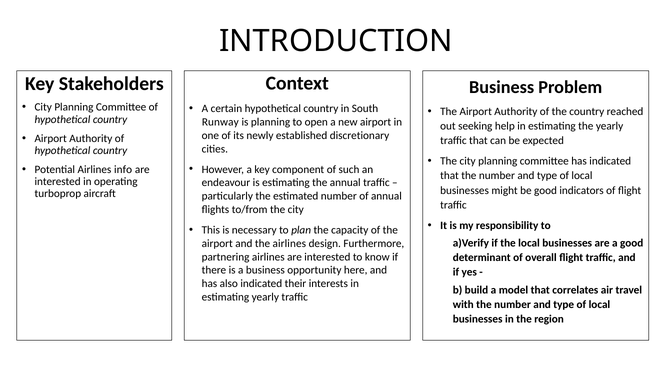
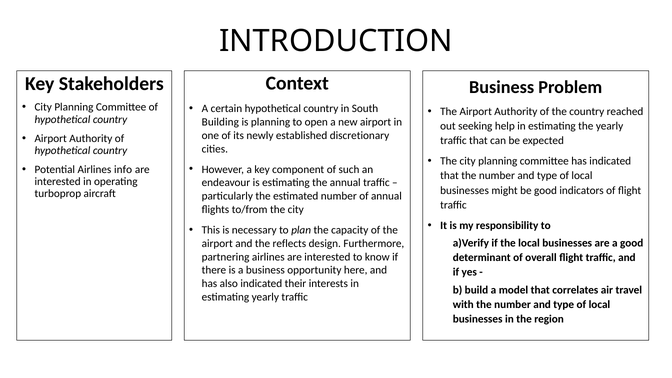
Runway: Runway -> Building (220, 122)
the airlines: airlines -> reflects (289, 243)
